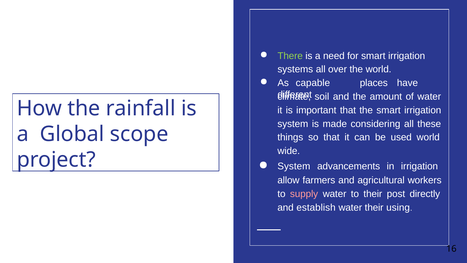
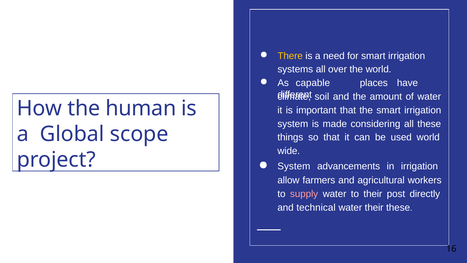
There colour: light green -> yellow (290, 56)
rainfall: rainfall -> human (141, 108)
establish: establish -> technical (316, 207)
their using: using -> these (398, 207)
